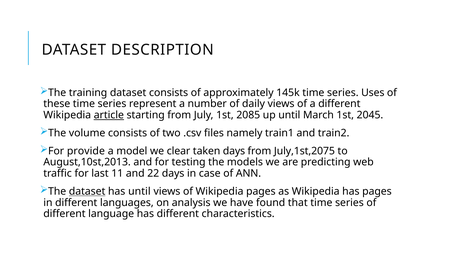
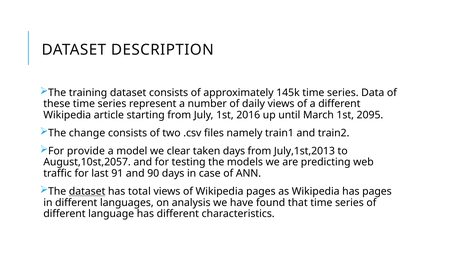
Uses: Uses -> Data (373, 93)
article underline: present -> none (109, 115)
2085: 2085 -> 2016 (248, 115)
2045: 2045 -> 2095 (370, 115)
volume: volume -> change (87, 133)
July,1st,2075: July,1st,2075 -> July,1st,2013 (304, 151)
August,10st,2013: August,10st,2013 -> August,10st,2057 (87, 162)
11: 11 -> 91 (117, 173)
22: 22 -> 90 (153, 173)
has until: until -> total (139, 191)
